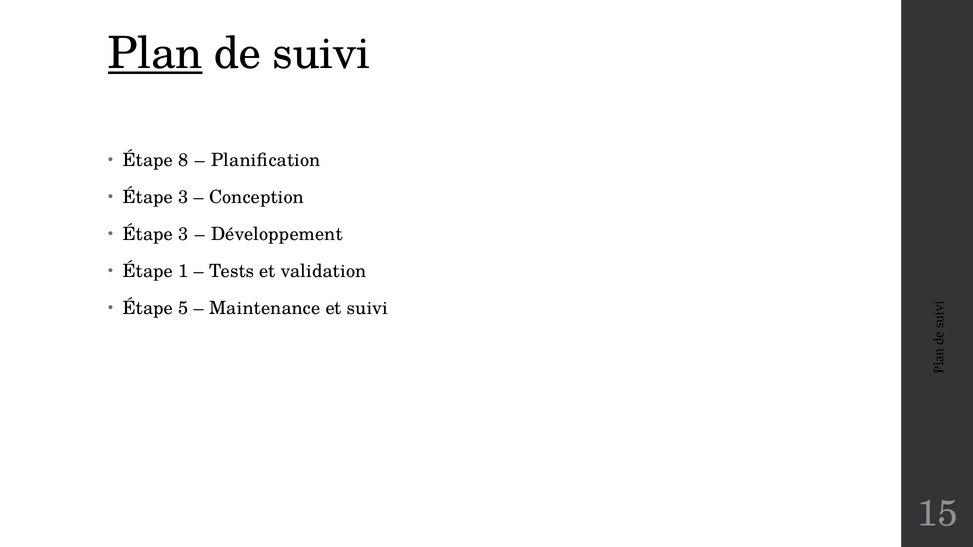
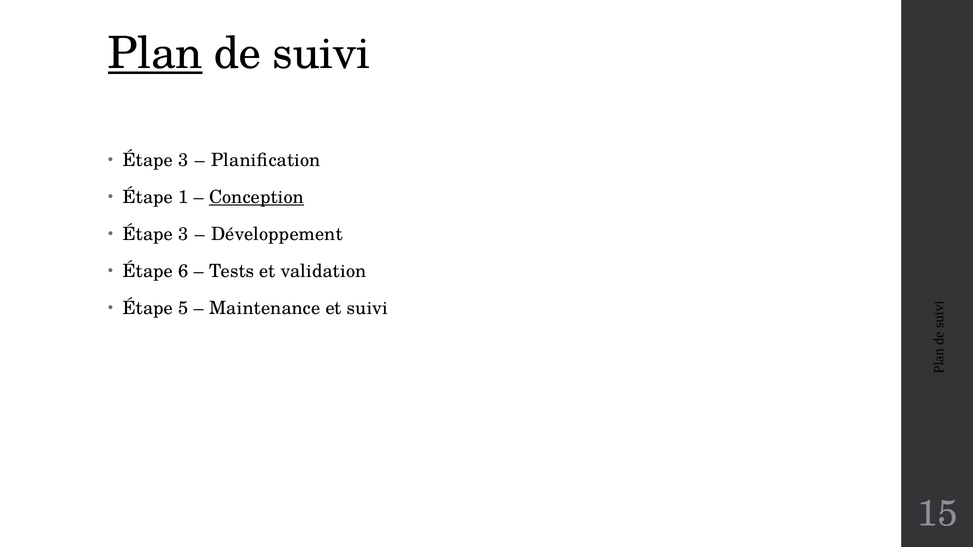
8: 8 -> 3 (183, 160)
3: 3 -> 1 (183, 197)
Conception underline: none -> present (256, 197)
1: 1 -> 6 (183, 271)
